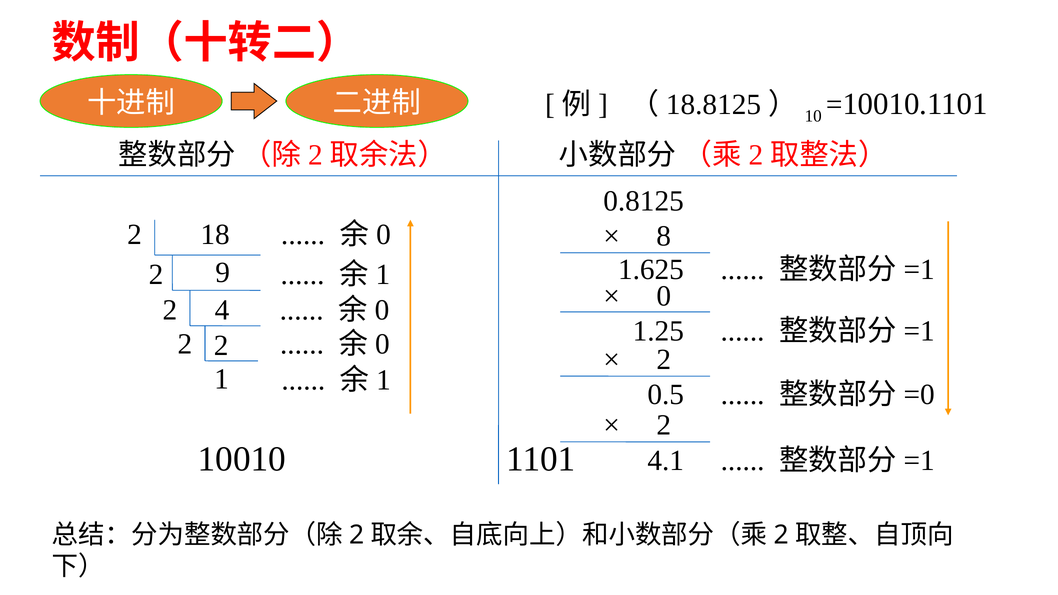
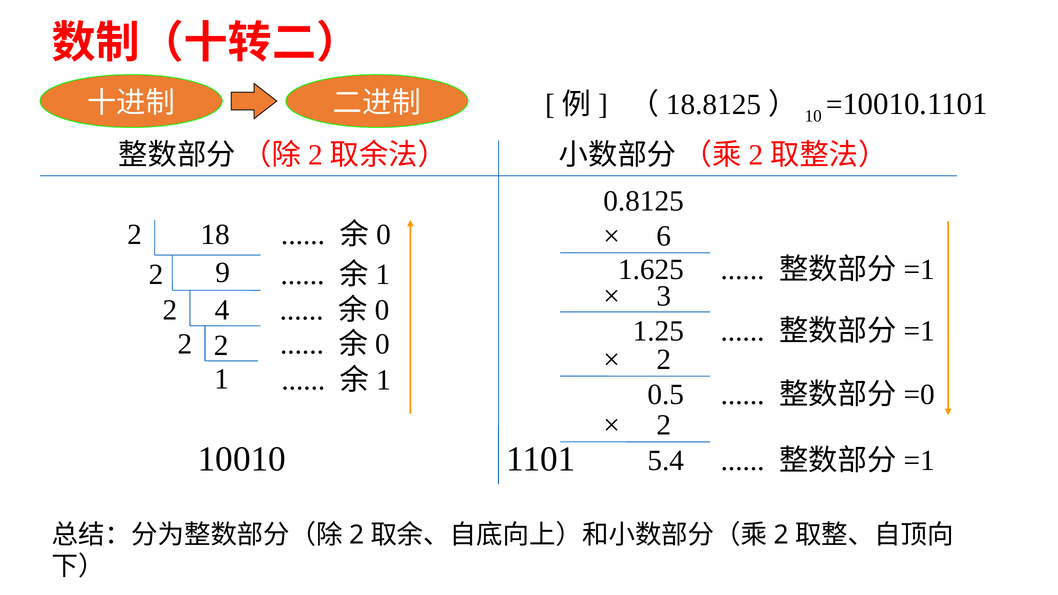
8: 8 -> 6 (664, 236)
0: 0 -> 3 (664, 296)
4.1: 4.1 -> 5.4 (666, 461)
